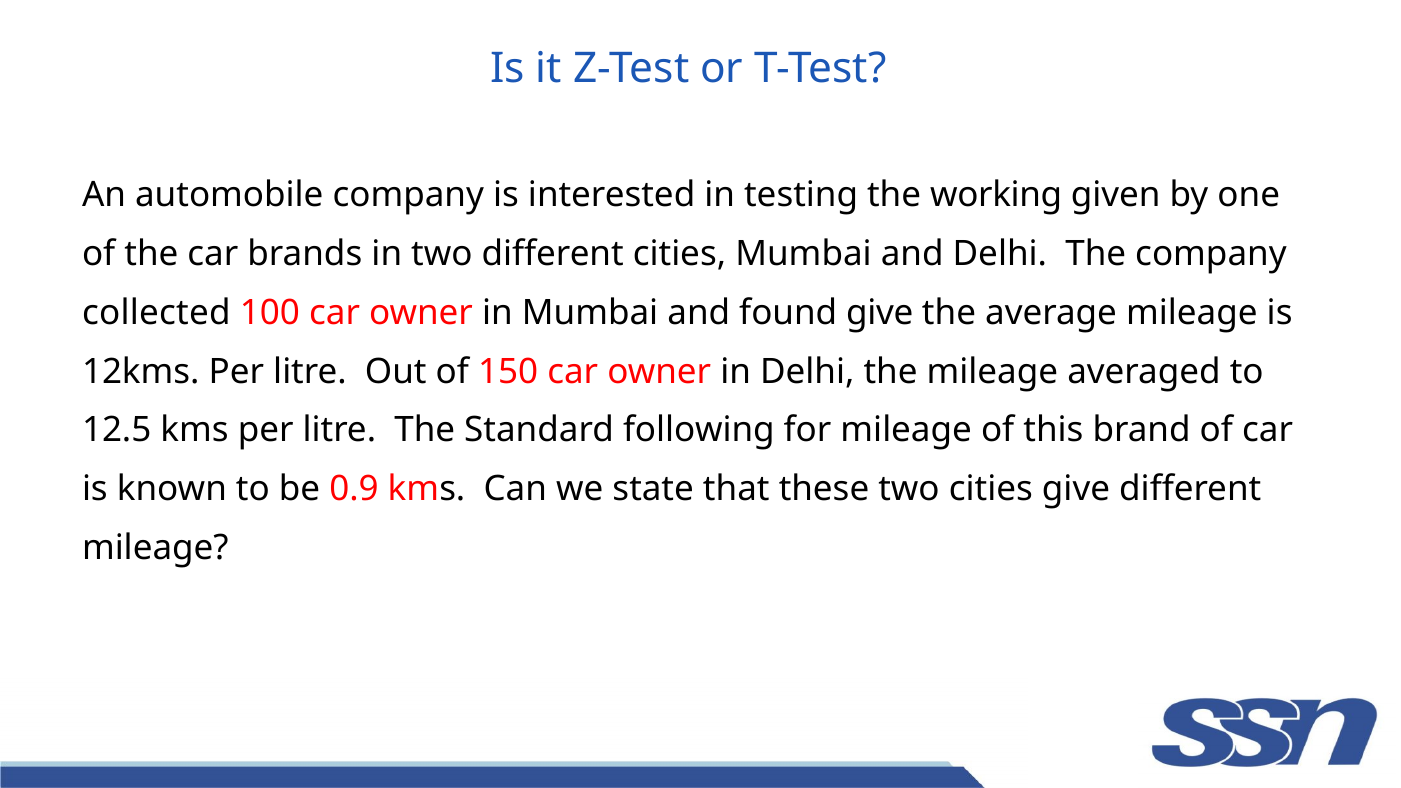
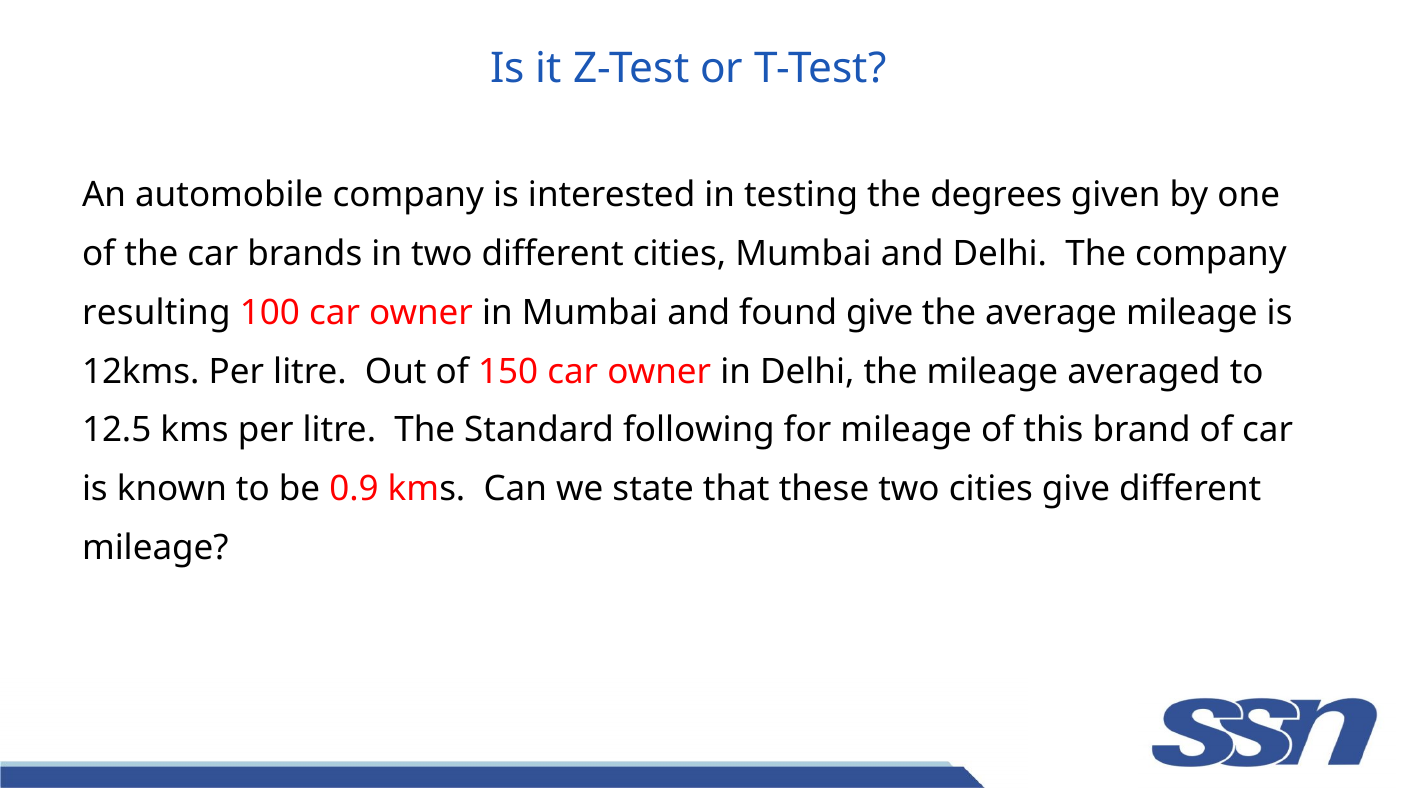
working: working -> degrees (996, 195)
collected: collected -> resulting (156, 313)
